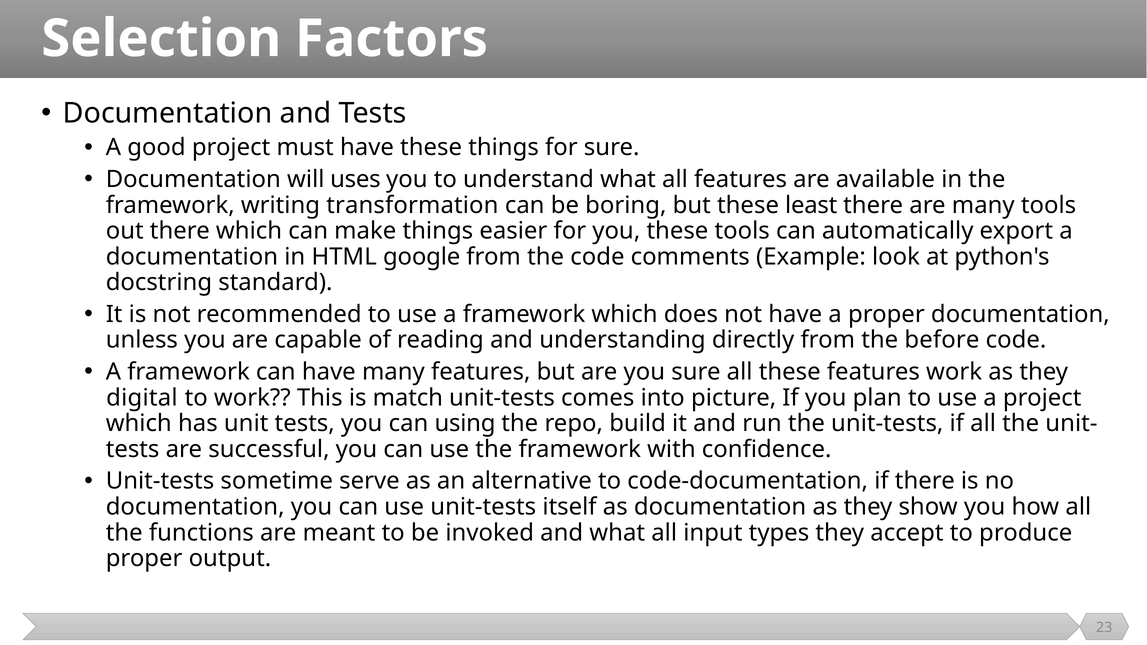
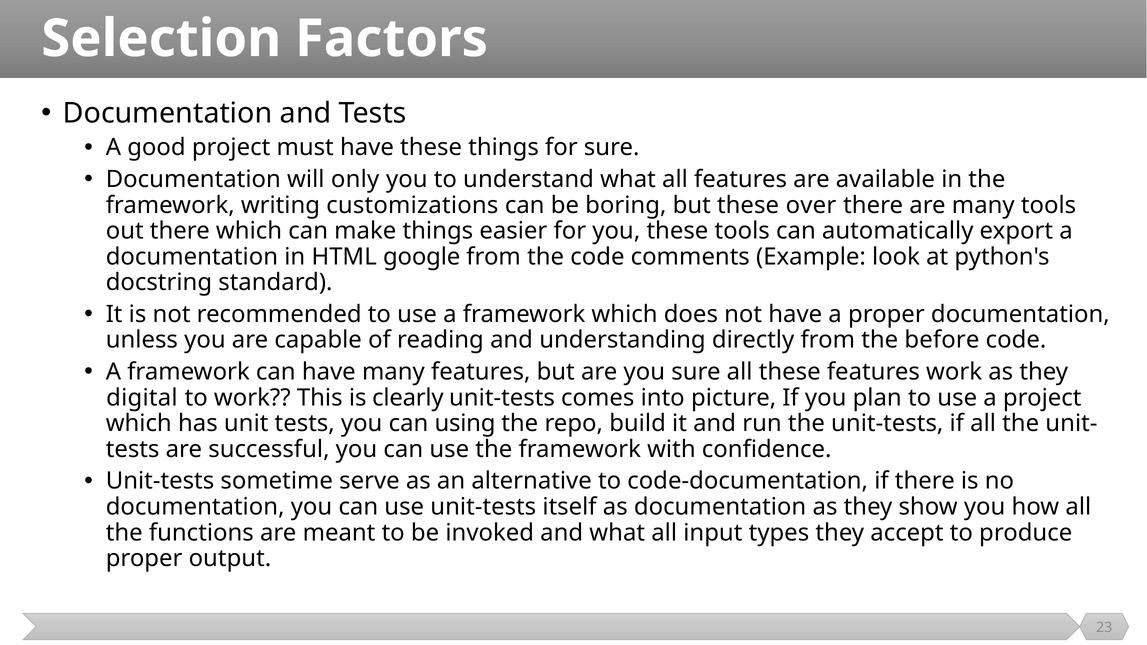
uses: uses -> only (355, 179)
transformation: transformation -> customizations (412, 205)
least: least -> over (811, 205)
match: match -> clearly (408, 398)
